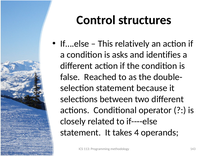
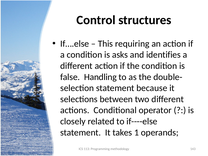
relatively: relatively -> requiring (132, 44)
Reached: Reached -> Handling (100, 77)
4: 4 -> 1 (137, 132)
